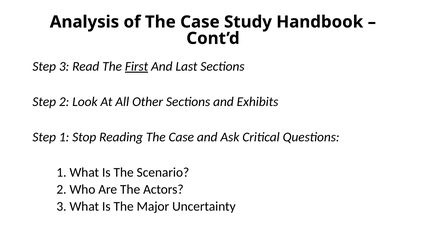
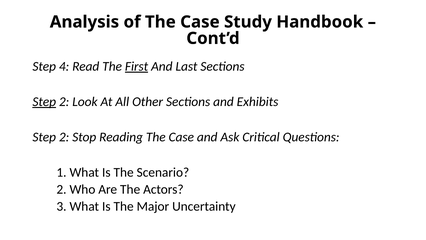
Step 3: 3 -> 4 (64, 66)
Step underline: none -> present (44, 102)
1: 1 -> 2 (64, 137)
